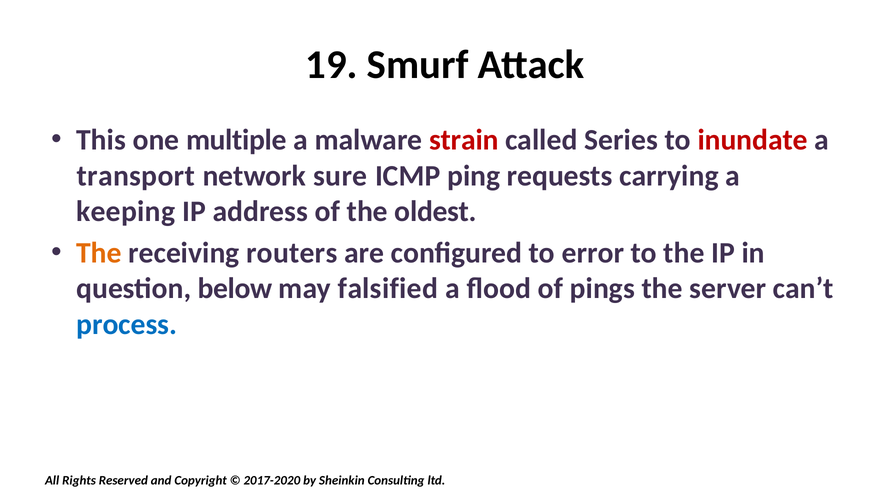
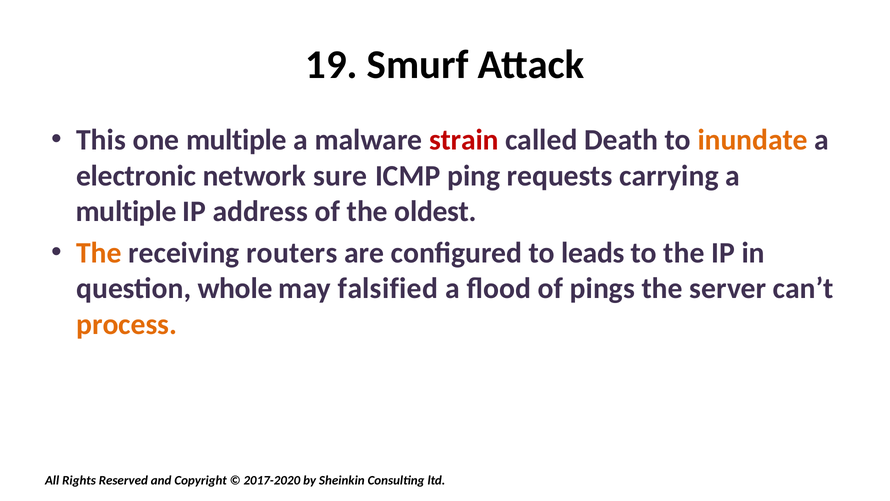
Series: Series -> Death (621, 140)
inundate colour: red -> orange (753, 140)
transport: transport -> electronic (136, 176)
keeping: keeping -> multiple (126, 211)
error: error -> leads (593, 253)
below: below -> whole (235, 288)
process colour: blue -> orange (127, 324)
